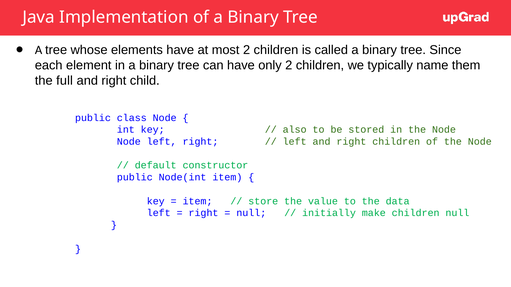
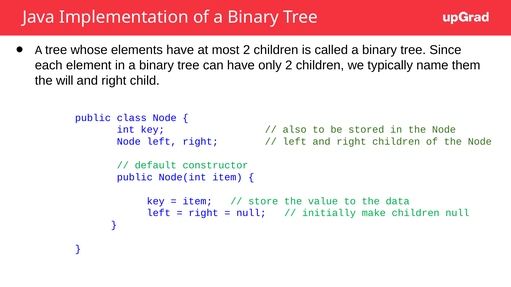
full: full -> will (65, 81)
